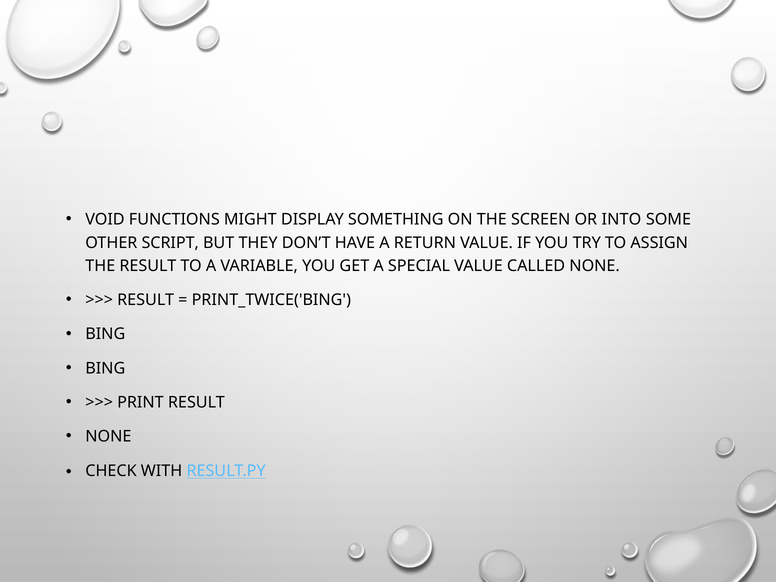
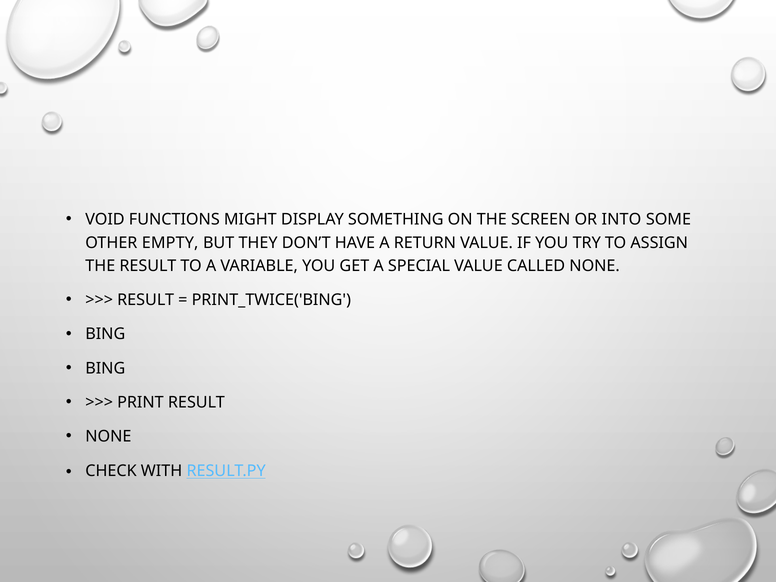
SCRIPT: SCRIPT -> EMPTY (170, 243)
